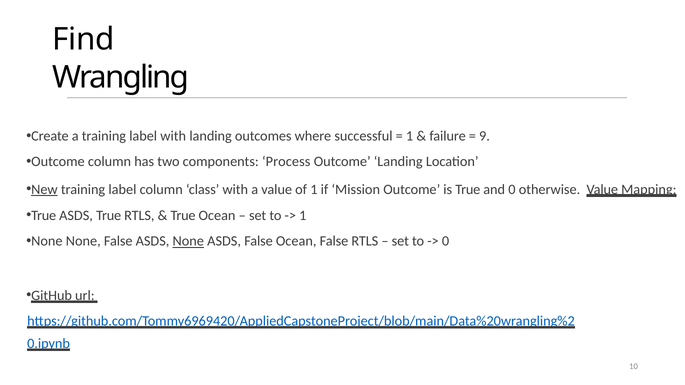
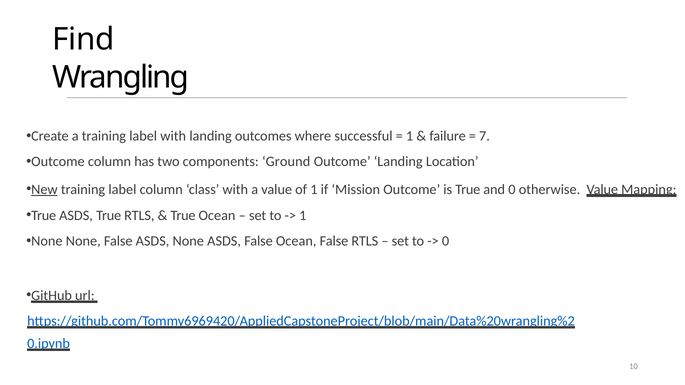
9: 9 -> 7 (484, 136)
Process: Process -> Ground (286, 162)
None underline: present -> none (188, 241)
